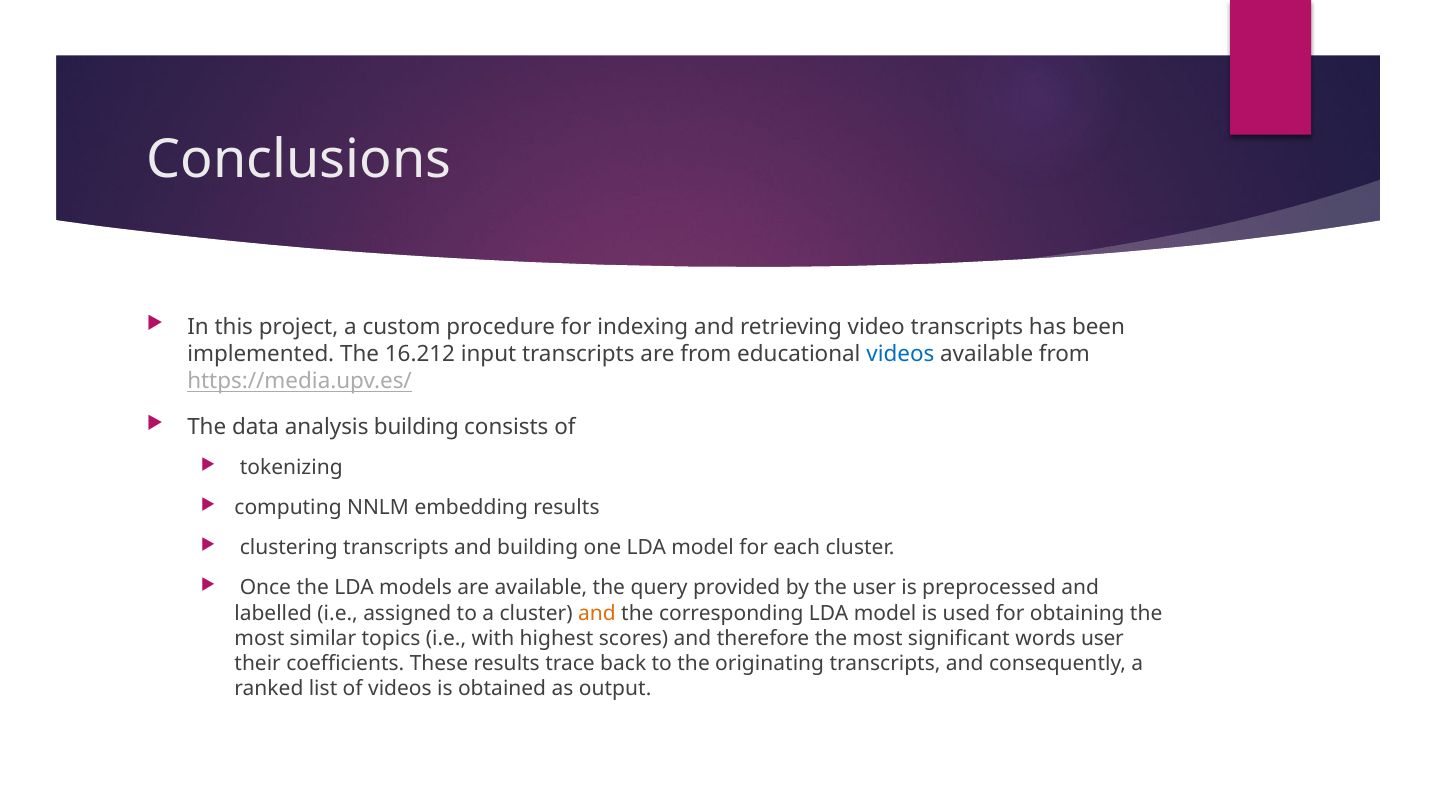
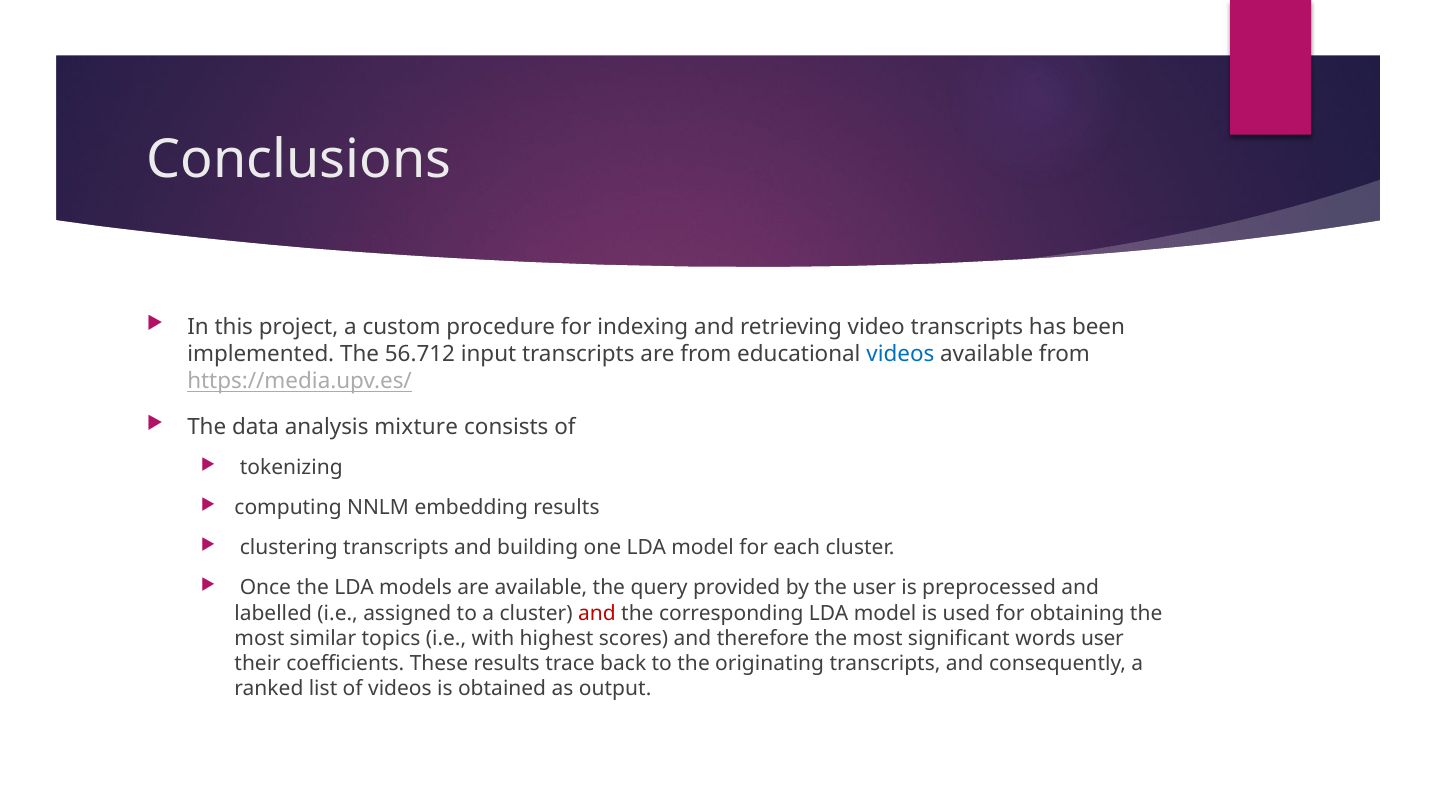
16.212: 16.212 -> 56.712 (420, 354)
analysis building: building -> mixture (416, 427)
and colour: orange -> red (597, 613)
